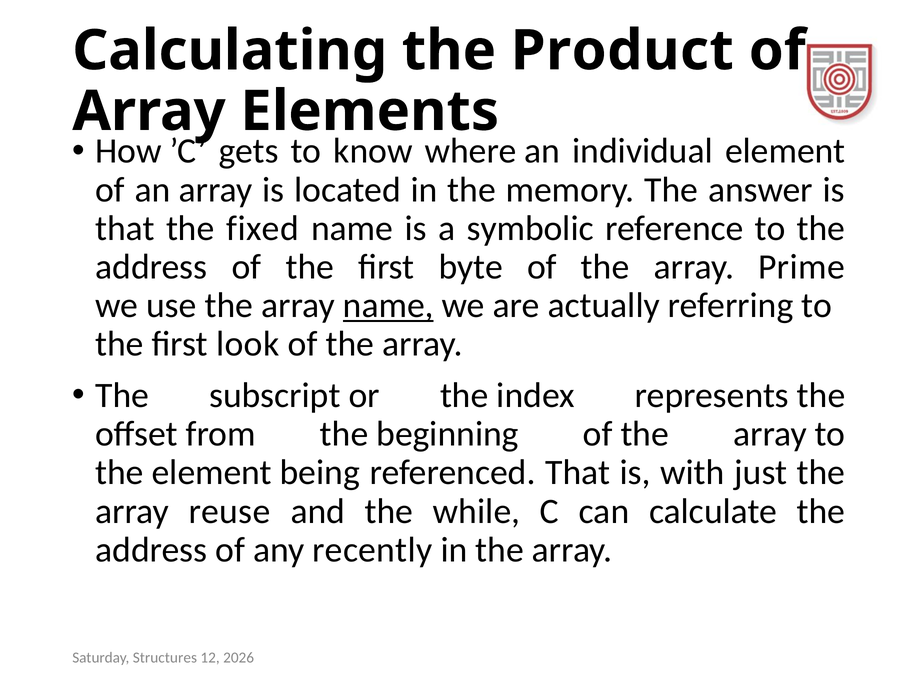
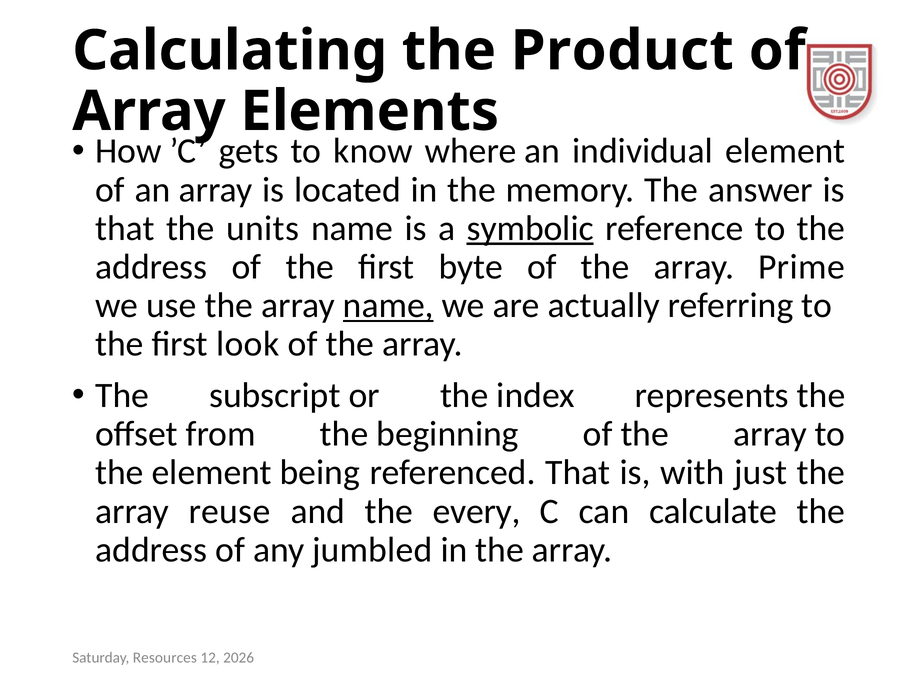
fixed: fixed -> units (263, 228)
symbolic underline: none -> present (530, 228)
while: while -> every (477, 511)
recently: recently -> jumbled (372, 549)
Structures: Structures -> Resources (165, 657)
